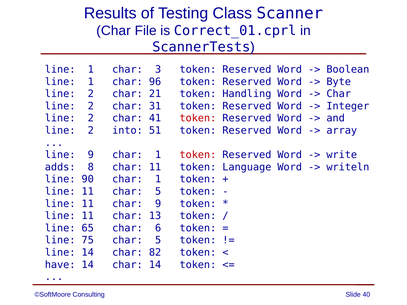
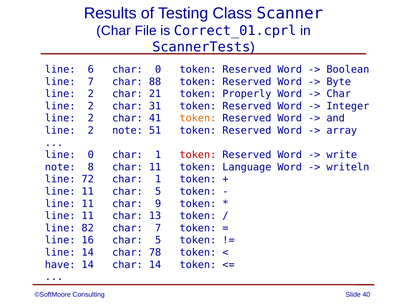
1: 1 -> 6 (91, 70)
char 3: 3 -> 0 (158, 70)
1: 1 -> 7 (91, 82)
96: 96 -> 88 (155, 82)
Handling: Handling -> Properly (247, 94)
token colour: red -> orange (198, 118)
2 into: into -> note (127, 131)
line 9: 9 -> 0 (91, 155)
adds: adds -> note (60, 167)
90: 90 -> 72 (88, 179)
65: 65 -> 82 (88, 228)
char 6: 6 -> 7 (158, 228)
75: 75 -> 16 (88, 241)
82: 82 -> 78 (155, 253)
